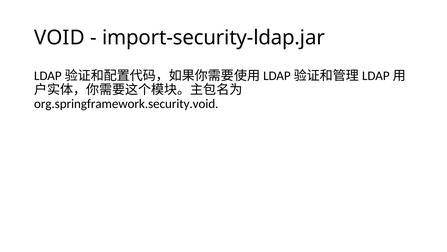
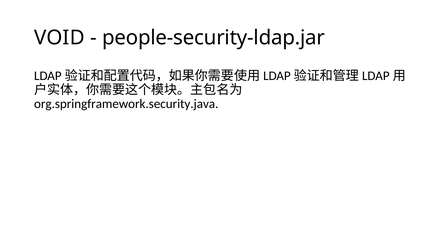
import-security-ldap.jar: import-security-ldap.jar -> people-security-ldap.jar (213, 38)
org.springframework.security.void: org.springframework.security.void -> org.springframework.security.java (126, 104)
